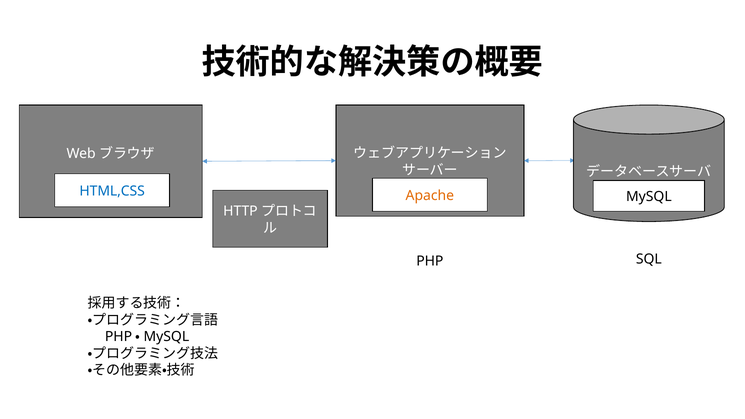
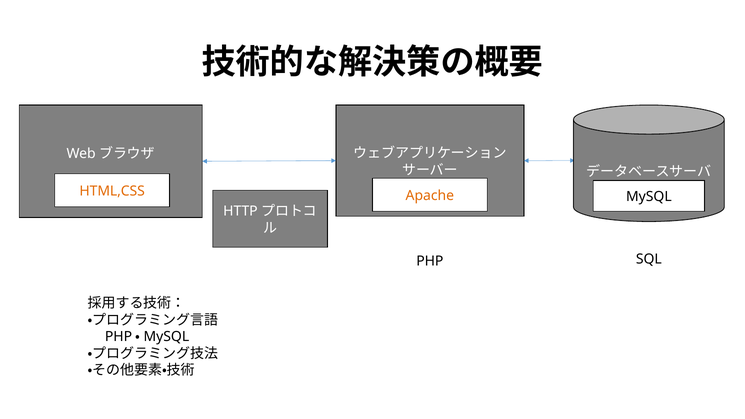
HTML,CSS colour: blue -> orange (112, 191)
